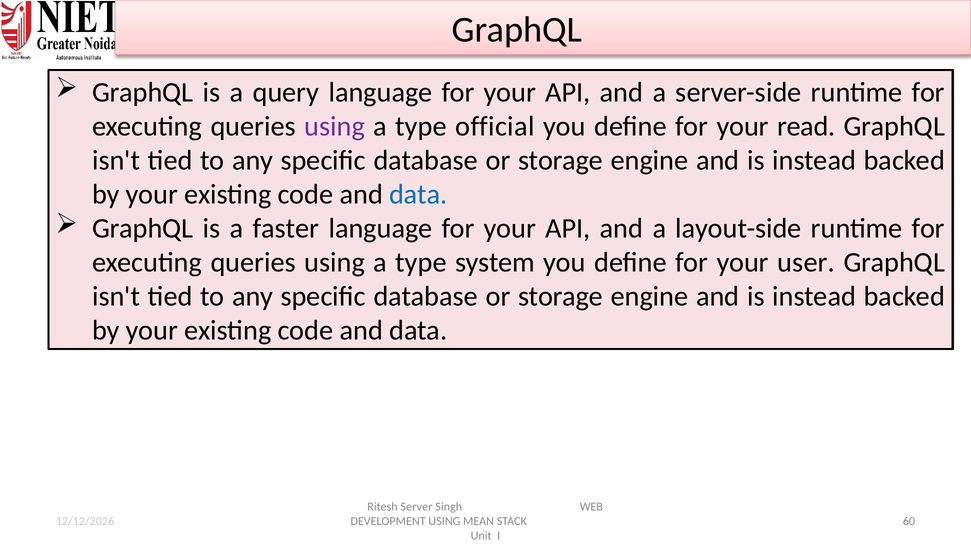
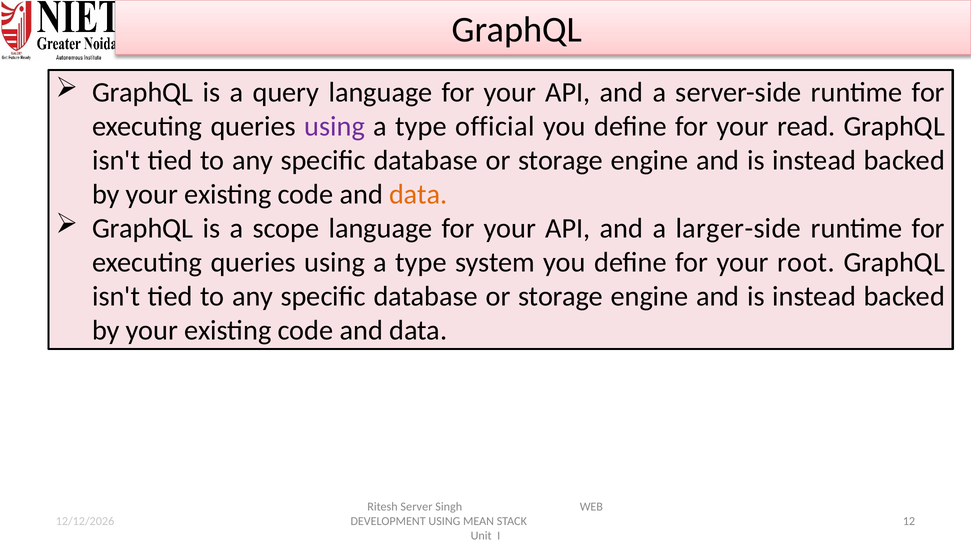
data colour: blue -> orange (418, 195)
faster: faster -> scope (286, 229)
layout-side: layout-side -> larger-side (738, 229)
user: user -> root (806, 263)
60: 60 -> 12 (909, 521)
